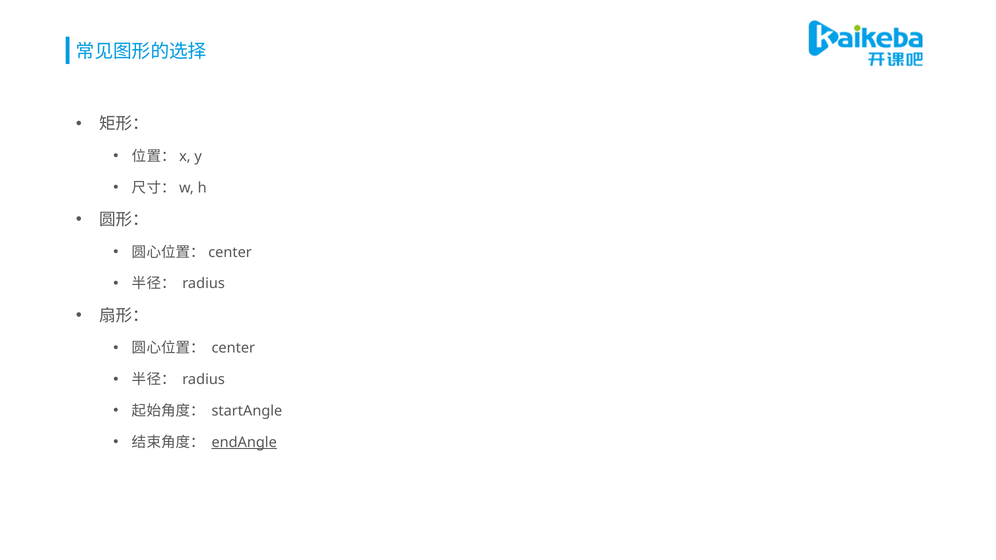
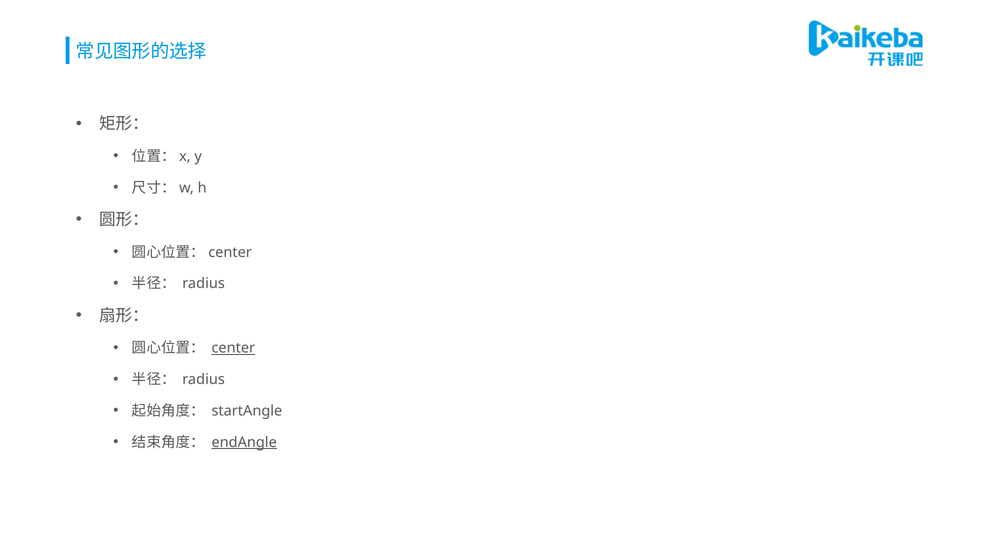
center underline: none -> present (233, 348)
